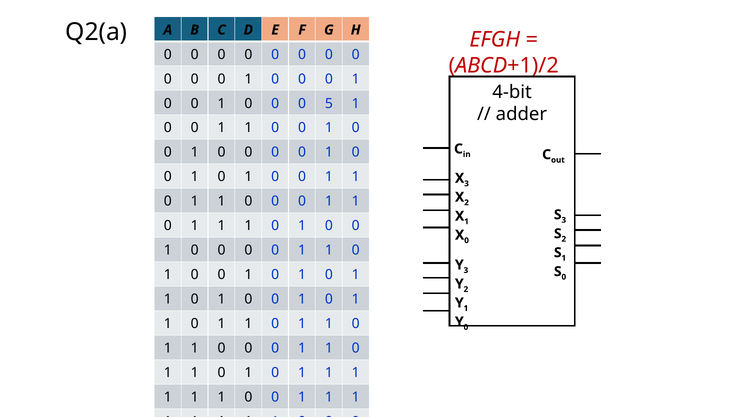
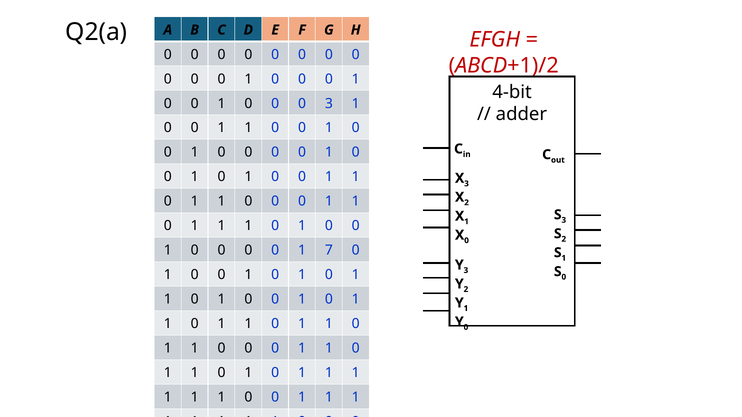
0 5: 5 -> 3 (329, 104)
1: 1 -> 7 (329, 251)
